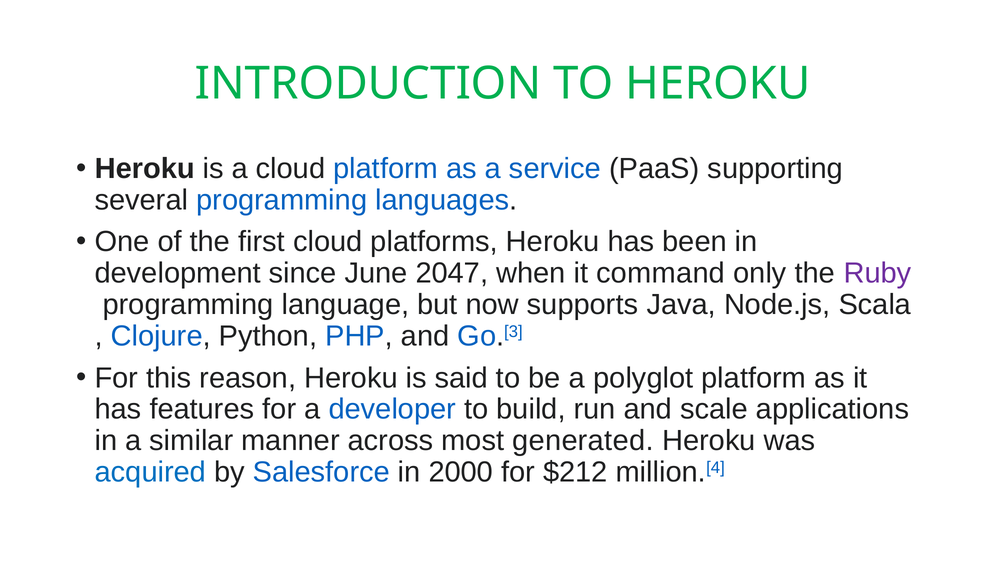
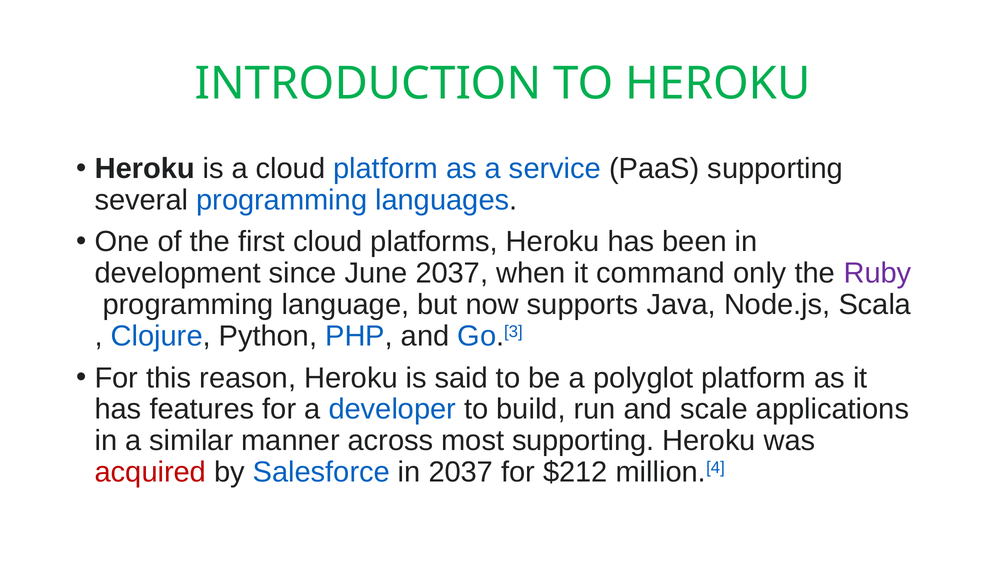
June 2047: 2047 -> 2037 (452, 273)
most generated: generated -> supporting (583, 441)
acquired colour: blue -> red (150, 472)
in 2000: 2000 -> 2037 (461, 472)
